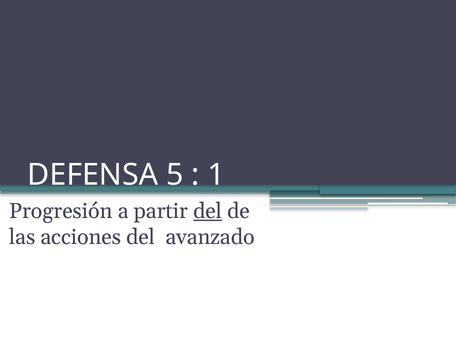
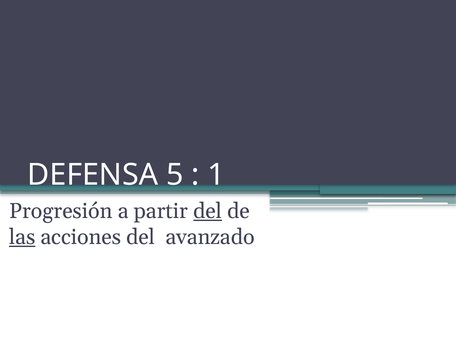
las underline: none -> present (22, 237)
